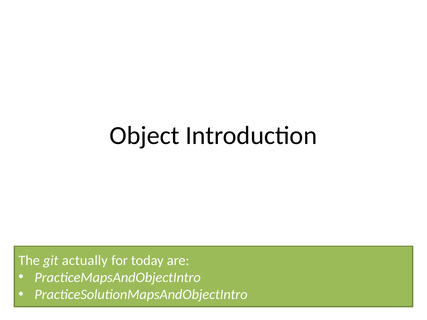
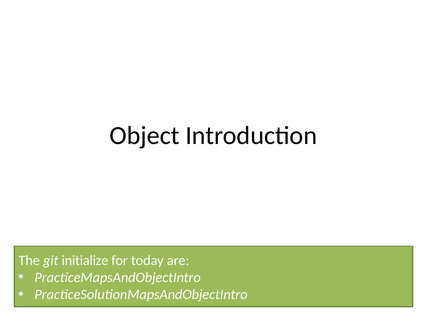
actually: actually -> initialize (85, 261)
